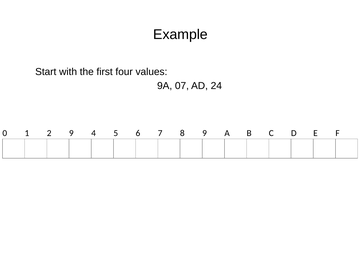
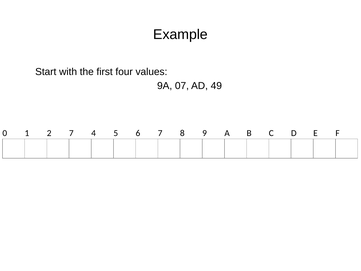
24: 24 -> 49 (216, 86)
2 9: 9 -> 7 (71, 133)
